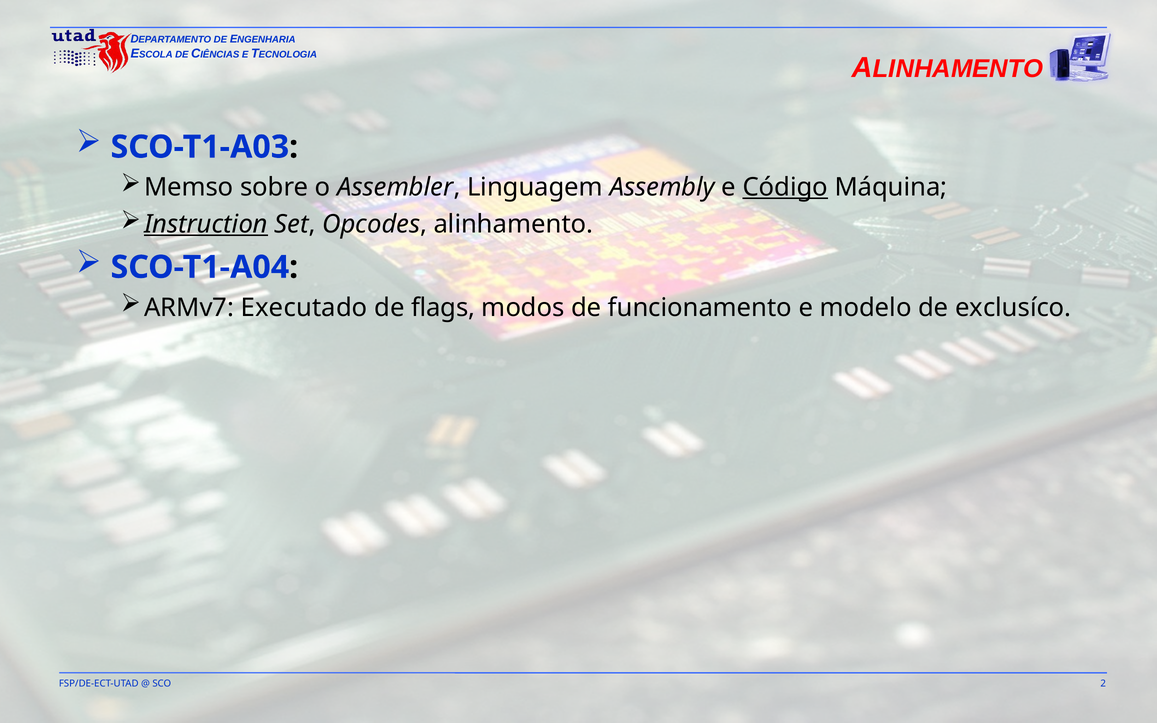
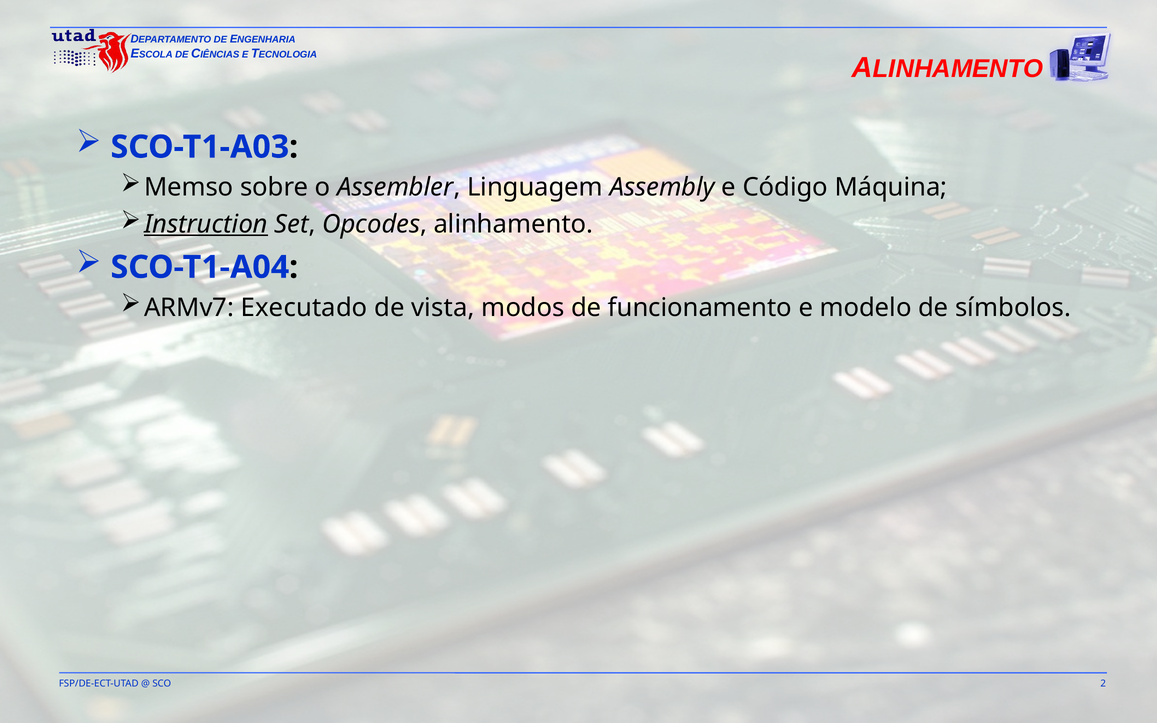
Código underline: present -> none (785, 187)
flags: flags -> vista (443, 308)
exclusíco: exclusíco -> símbolos (1013, 308)
